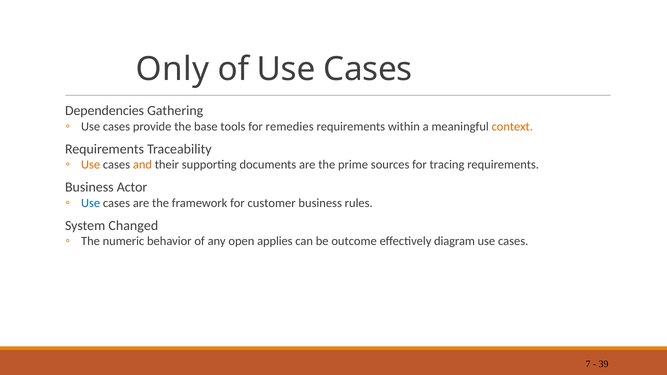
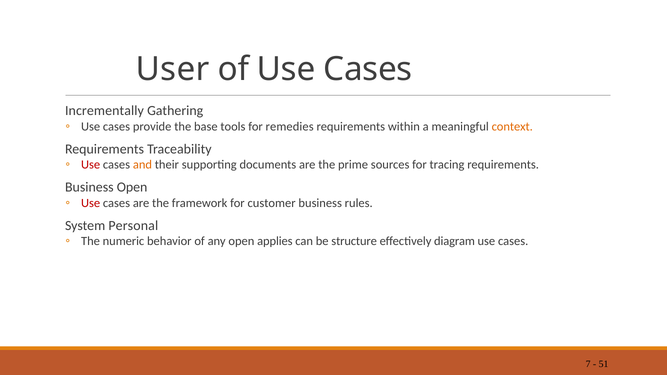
Only: Only -> User (173, 69)
Dependencies: Dependencies -> Incrementally (104, 111)
Use colour: orange -> red (91, 165)
Business Actor: Actor -> Open (132, 187)
Use colour: blue -> red (91, 203)
Changed: Changed -> Personal (133, 226)
outcome: outcome -> structure (354, 241)
39: 39 -> 51 (604, 364)
